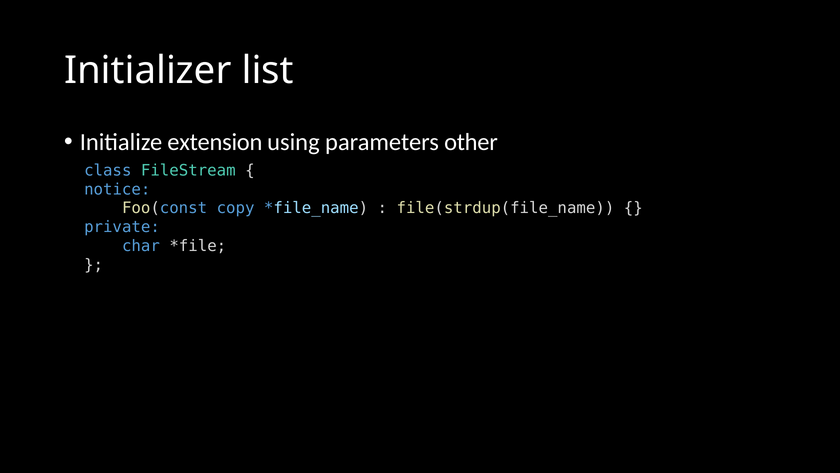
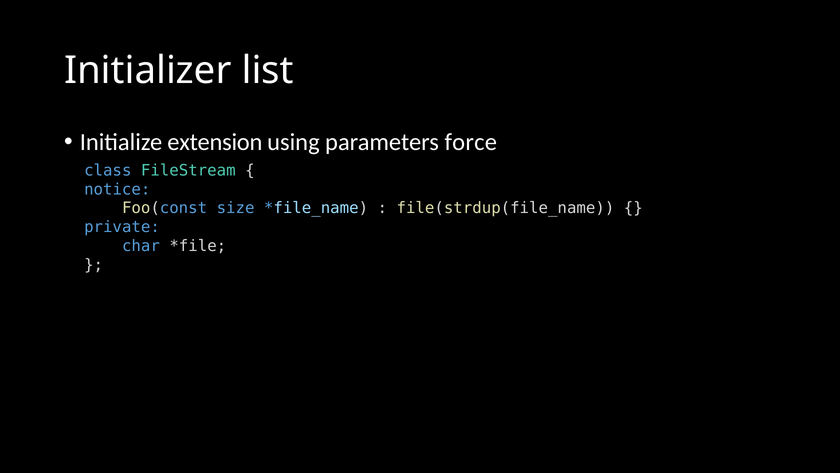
other: other -> force (471, 142)
copy: copy -> size (236, 208)
